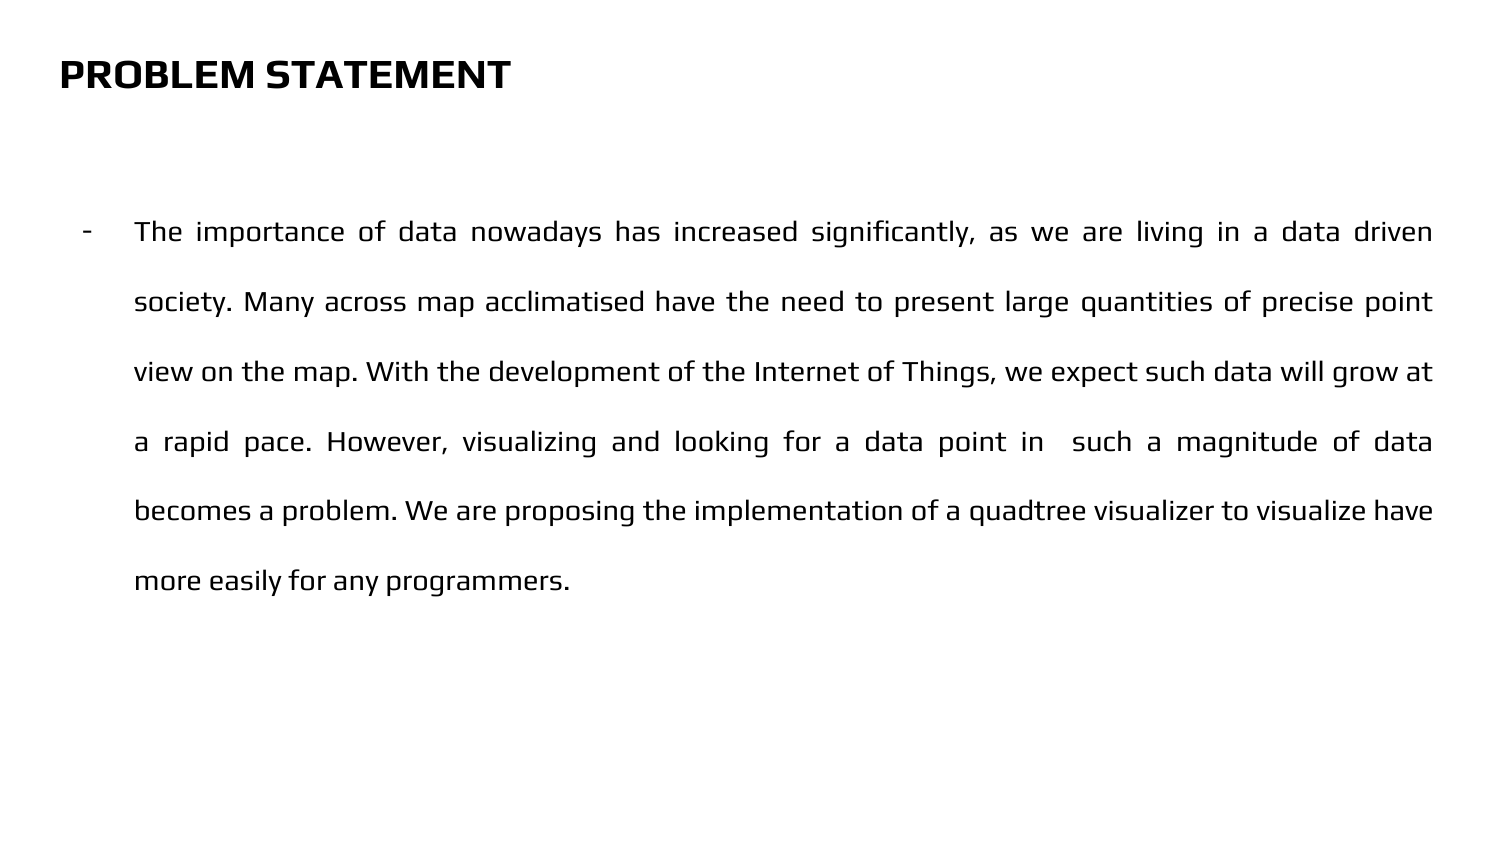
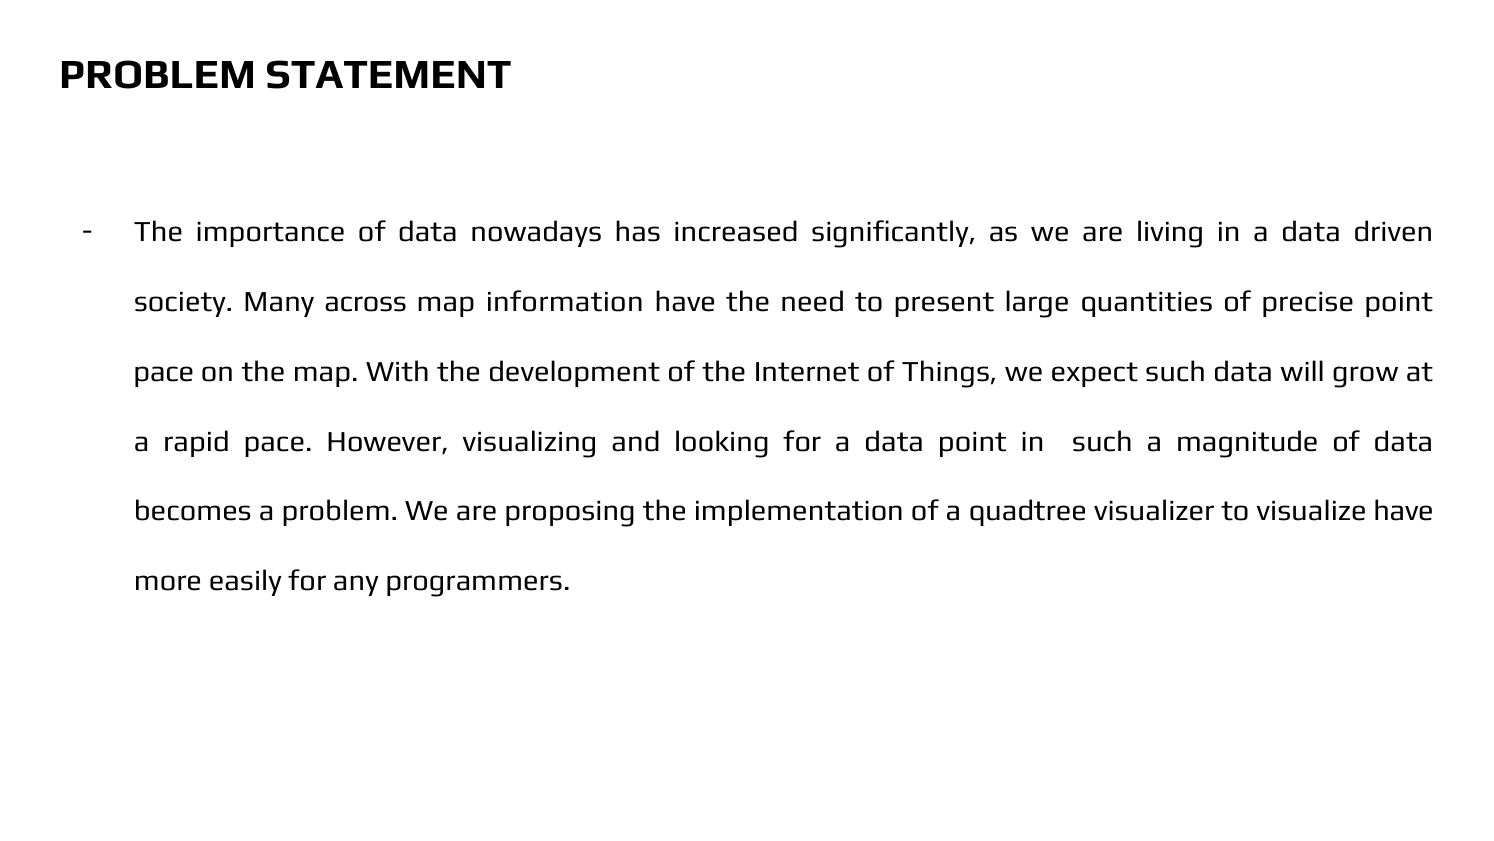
acclimatised: acclimatised -> information (565, 302)
view: view -> pace (164, 371)
